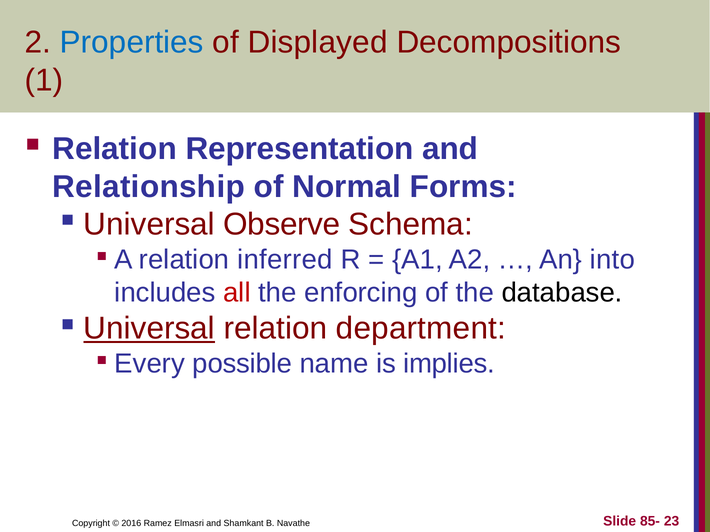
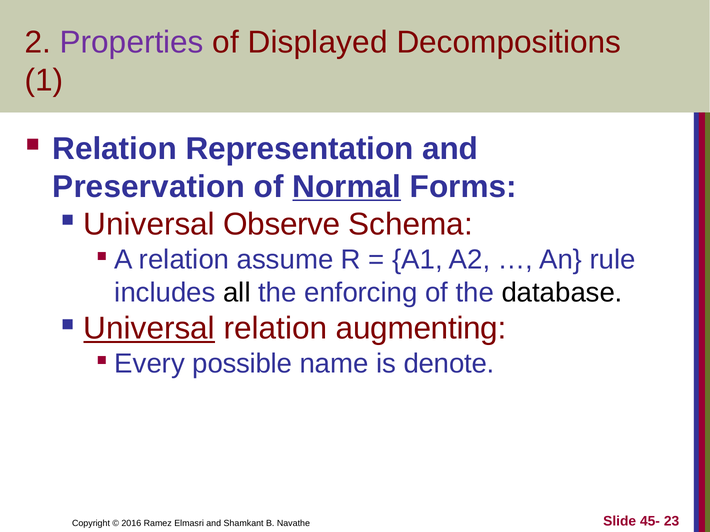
Properties colour: blue -> purple (132, 42)
Relationship: Relationship -> Preservation (149, 187)
Normal underline: none -> present (347, 187)
inferred: inferred -> assume (285, 260)
into: into -> rule (613, 260)
all colour: red -> black (237, 293)
department: department -> augmenting (421, 329)
implies: implies -> denote (449, 364)
85-: 85- -> 45- (650, 522)
